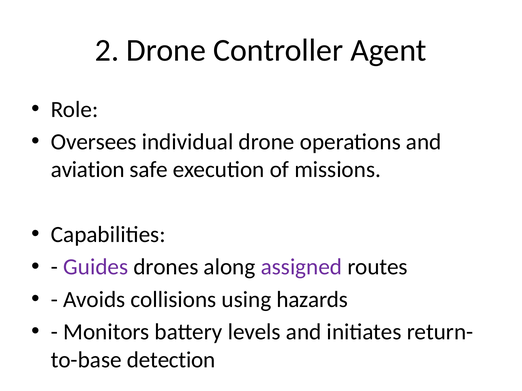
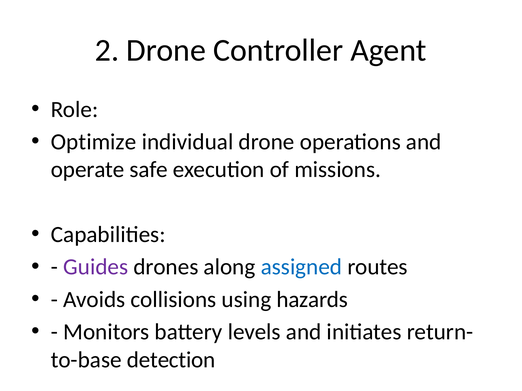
Oversees: Oversees -> Optimize (94, 142)
aviation: aviation -> operate (88, 170)
assigned colour: purple -> blue (301, 267)
